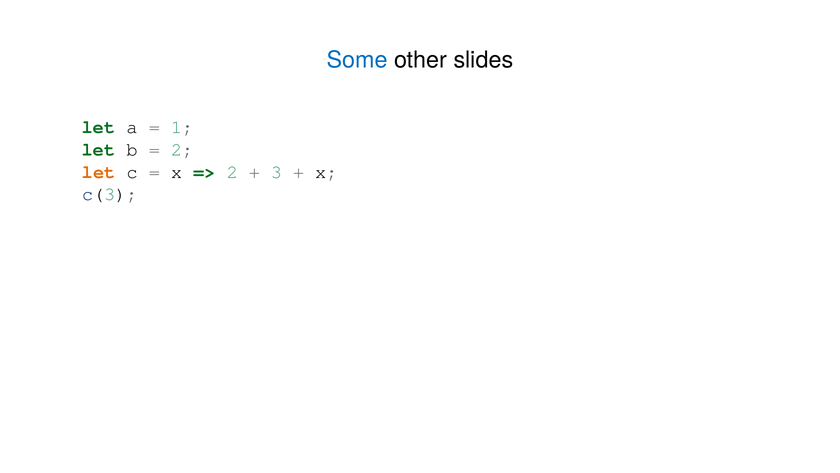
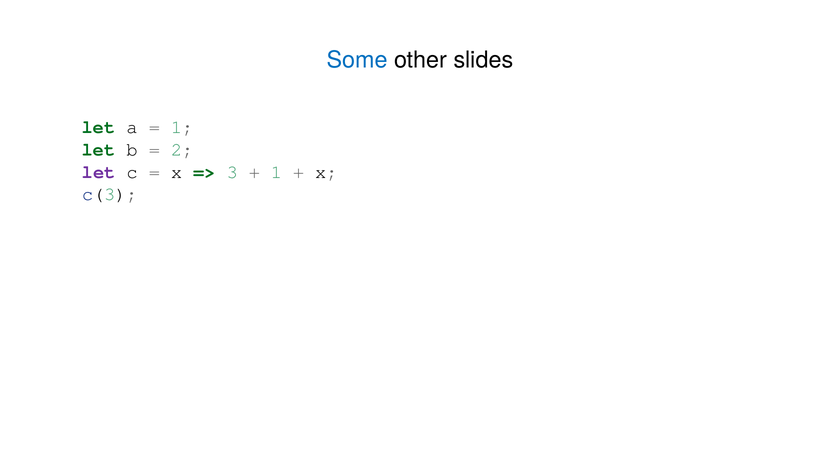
let colour: orange -> purple (99, 172)
2: 2 -> 3 (232, 172)
3: 3 -> 1 (276, 172)
